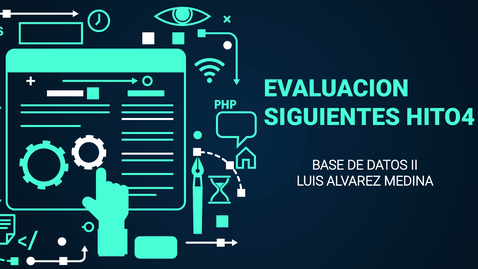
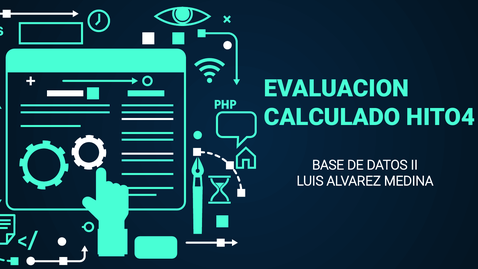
SIGUIENTES: SIGUIENTES -> CALCULADO (332, 117)
